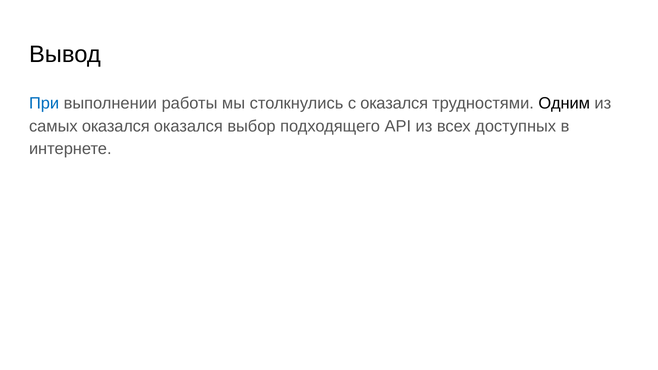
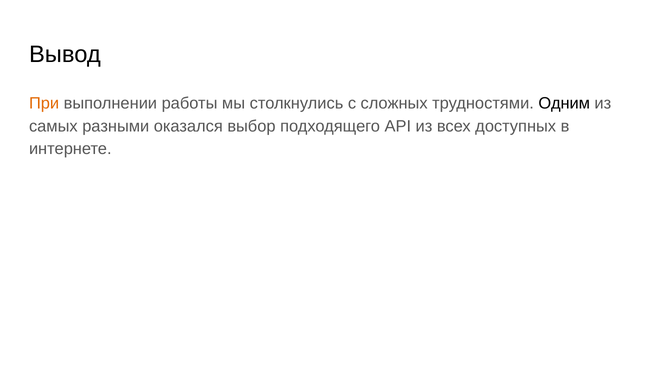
При colour: blue -> orange (44, 103)
с оказался: оказался -> сложных (394, 103)
самых оказался: оказался -> разными (116, 126)
